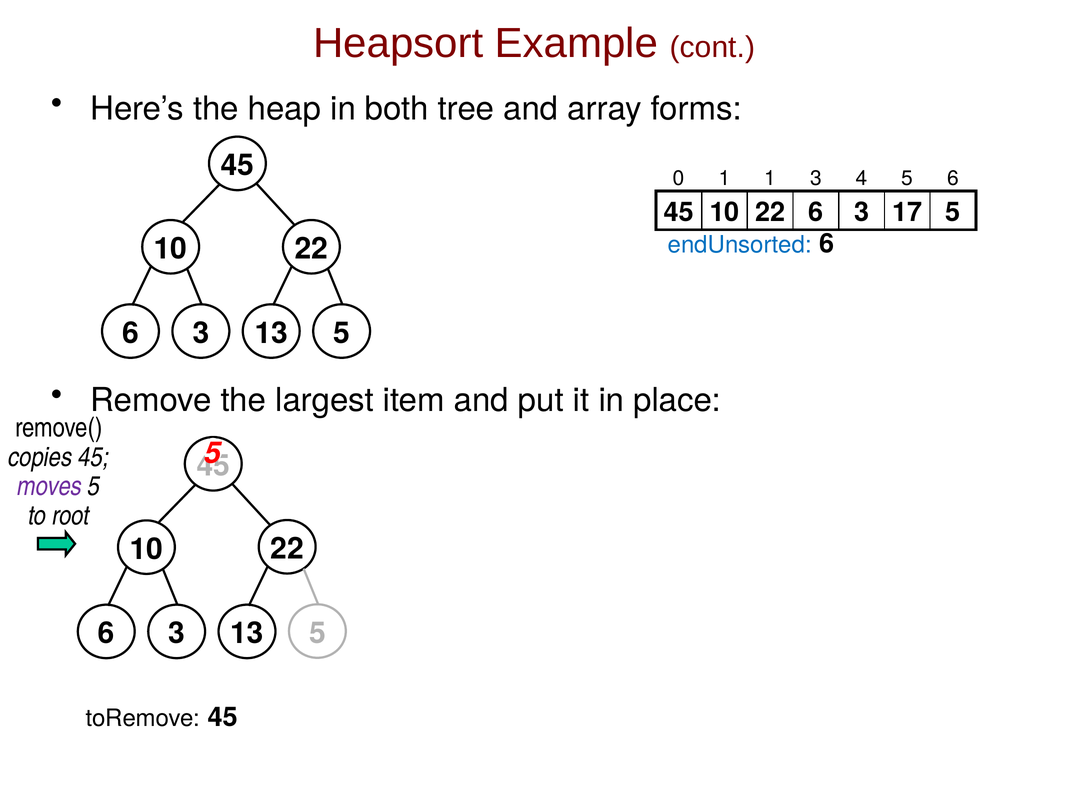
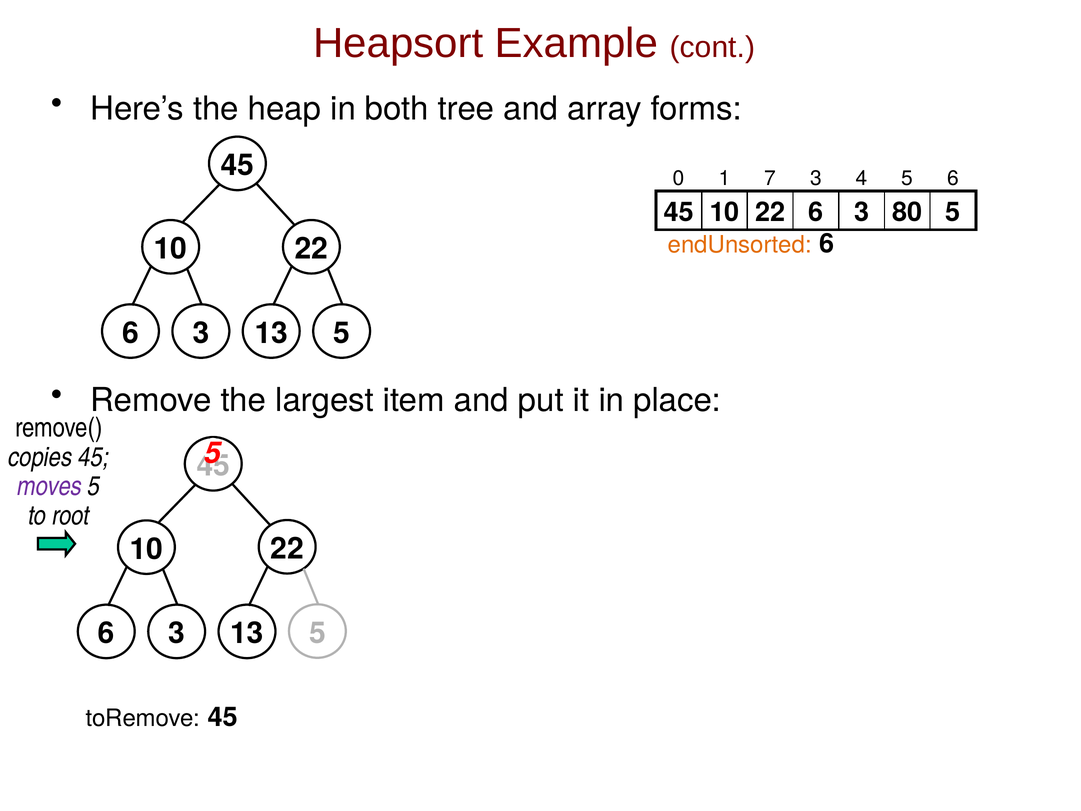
1 1: 1 -> 7 (770, 178)
17: 17 -> 80 (907, 212)
endUnsorted colour: blue -> orange (740, 245)
